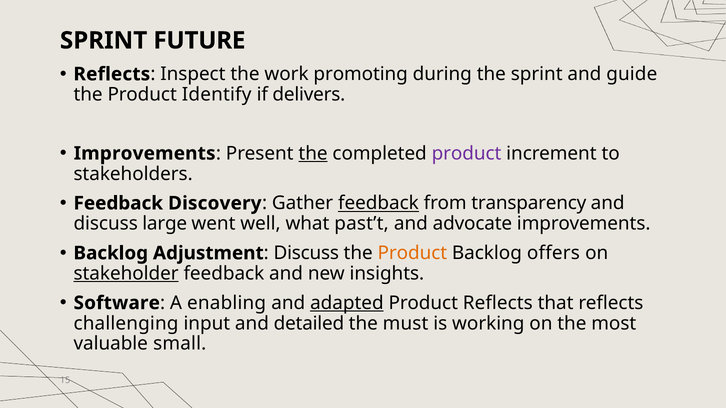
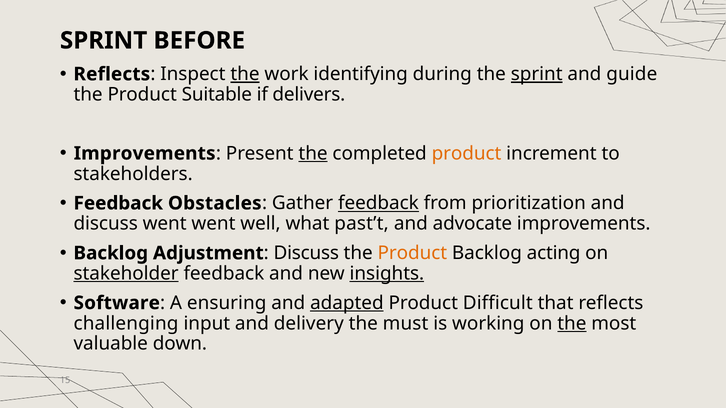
FUTURE: FUTURE -> BEFORE (199, 41)
the underline: none -> present (245, 74)
promoting: promoting -> identifying (361, 74)
sprint underline: none -> present (537, 74)
Identify: Identify -> Suitable (217, 95)
product colour: purple -> orange (467, 154)
Discovery: Discovery -> Obstacles (215, 203)
transparency: transparency -> prioritization (529, 203)
discuss large: large -> went (165, 224)
offers: offers -> acting (554, 253)
insights underline: none -> present (387, 274)
enabling: enabling -> ensuring (227, 303)
Product Reflects: Reflects -> Difficult (498, 303)
detailed: detailed -> delivery (309, 324)
the underline: none -> present (572, 324)
small: small -> down (180, 344)
